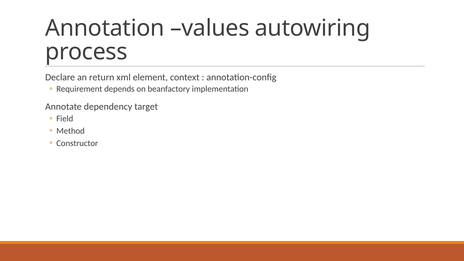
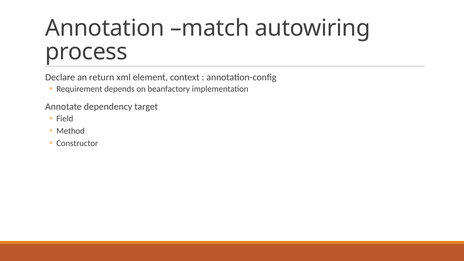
values: values -> match (210, 28)
